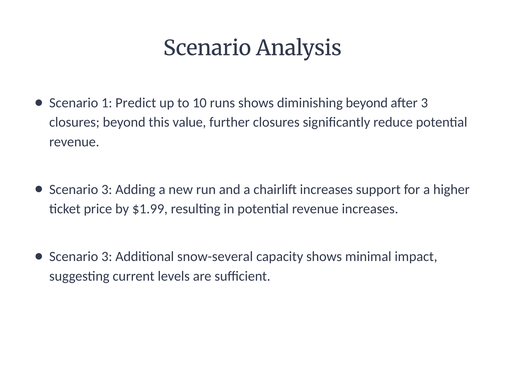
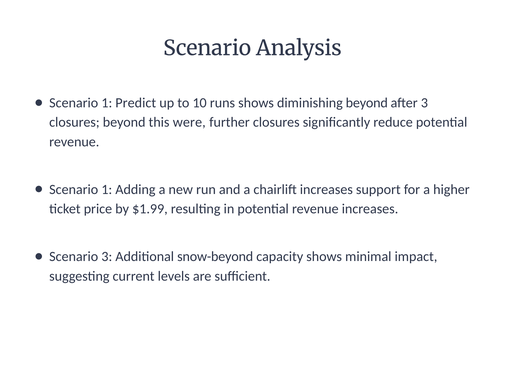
value: value -> were (189, 122)
3: 3 -> 1 (107, 189)
snow-several: snow-several -> snow-beyond (215, 257)
